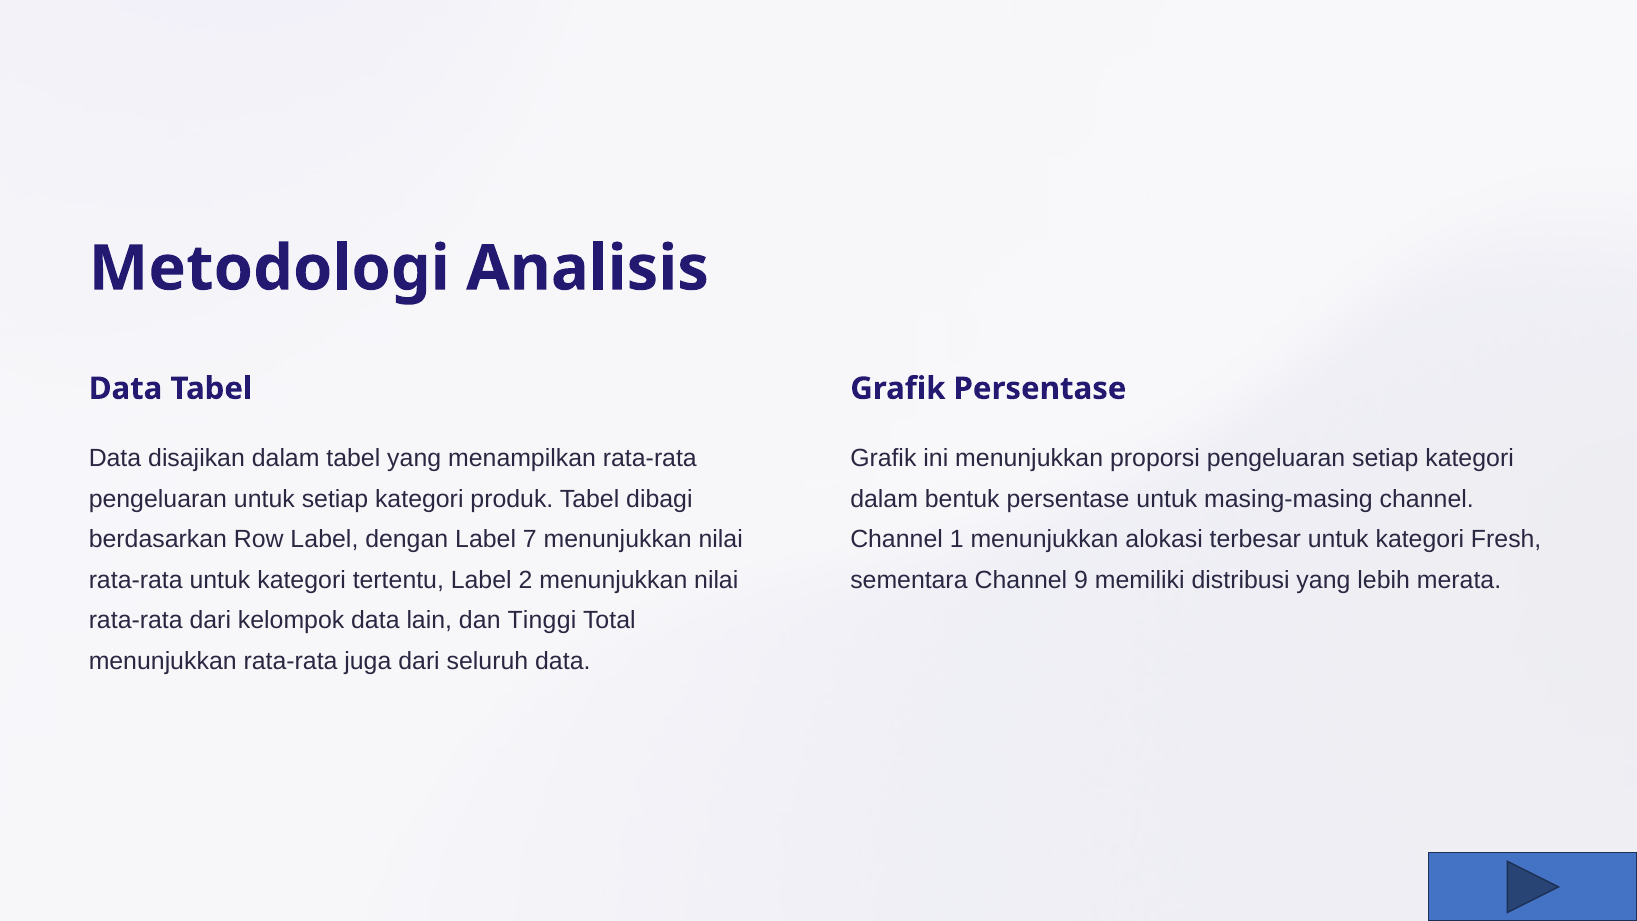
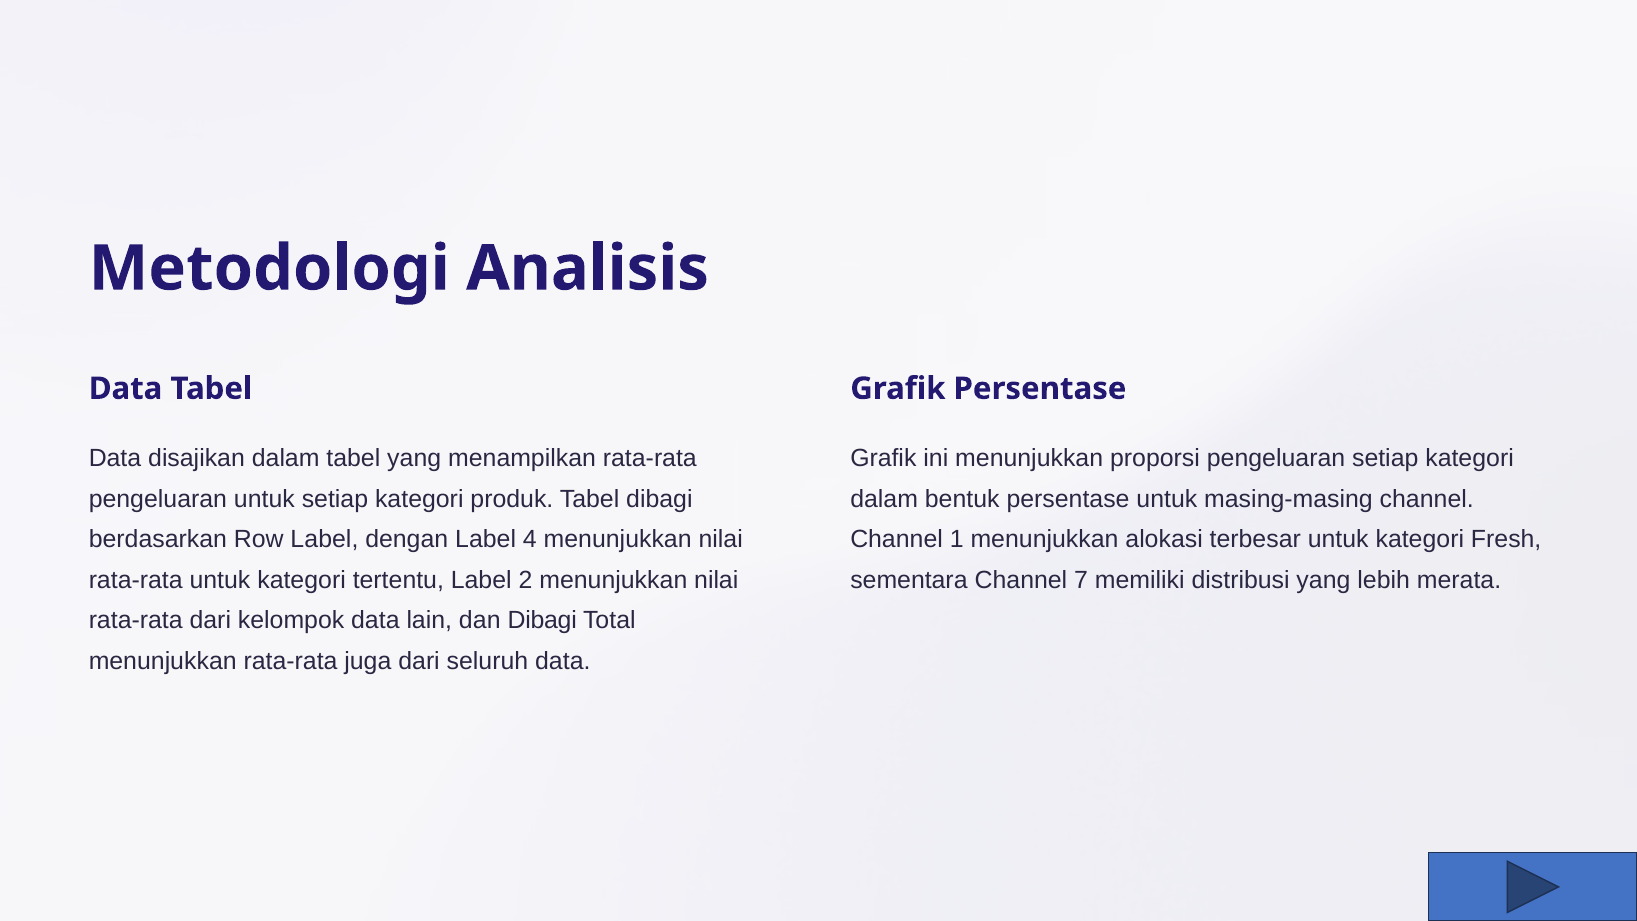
7: 7 -> 4 (530, 539)
9: 9 -> 7 (1081, 580)
dan Tinggi: Tinggi -> Dibagi (542, 620)
